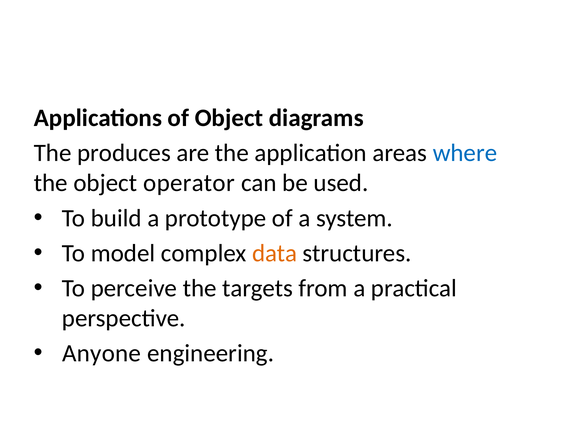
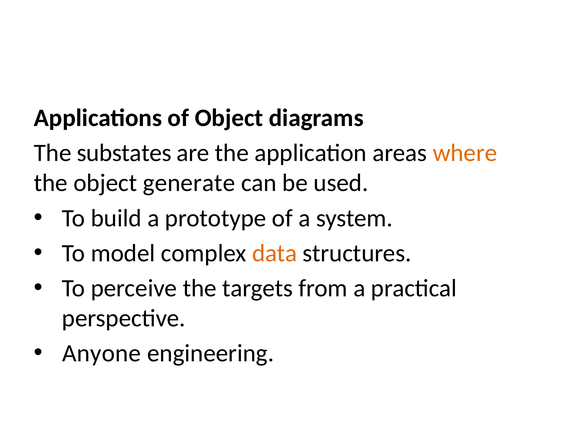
produces: produces -> substates (124, 153)
where colour: blue -> orange (465, 153)
operator: operator -> generate (189, 183)
